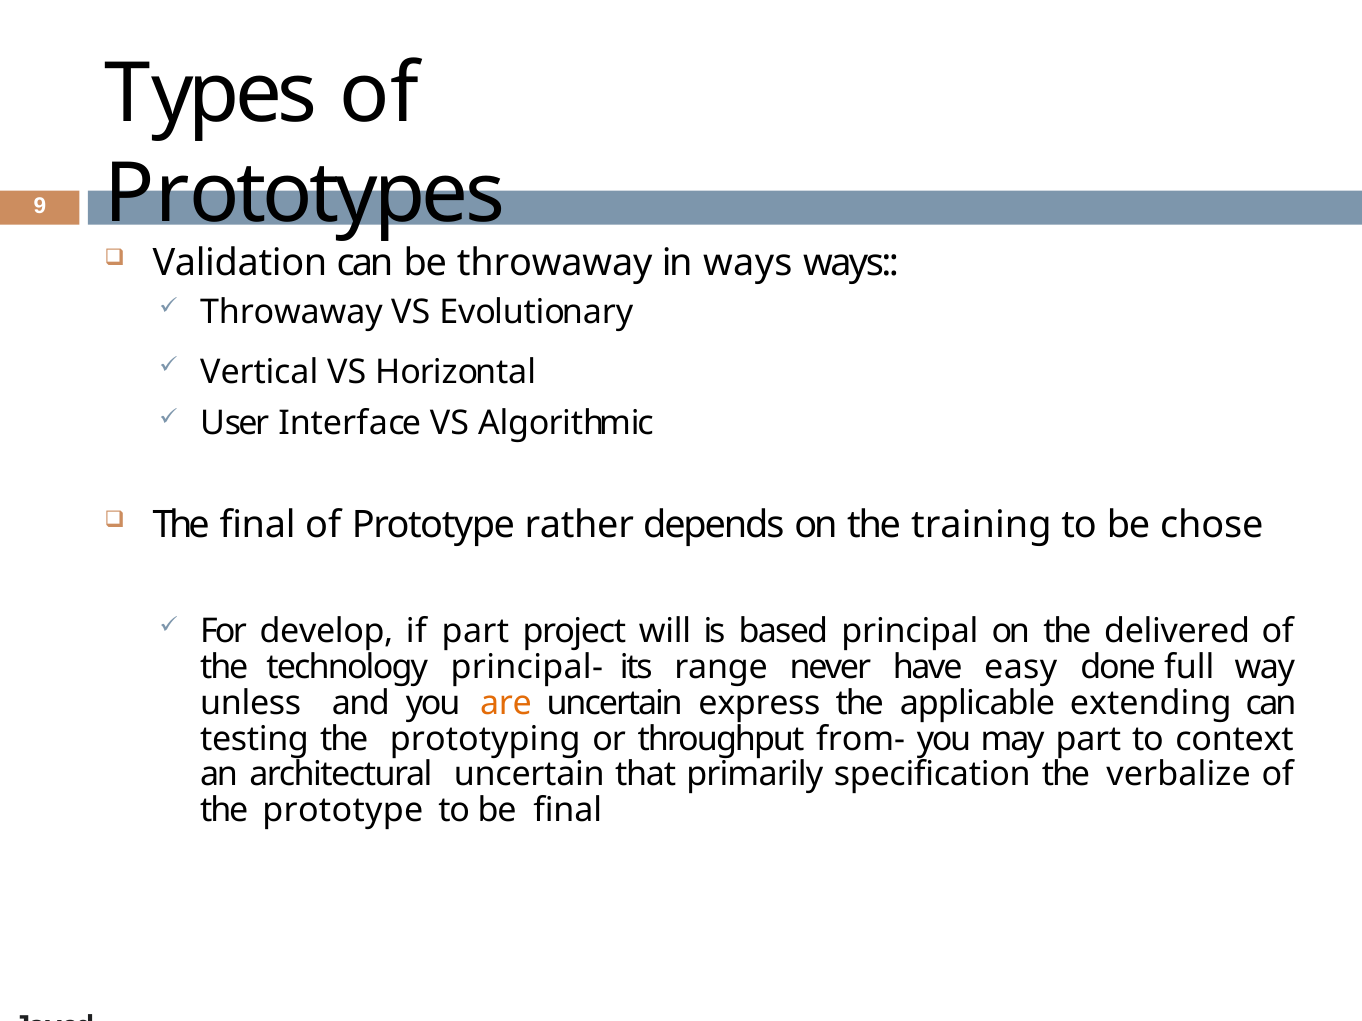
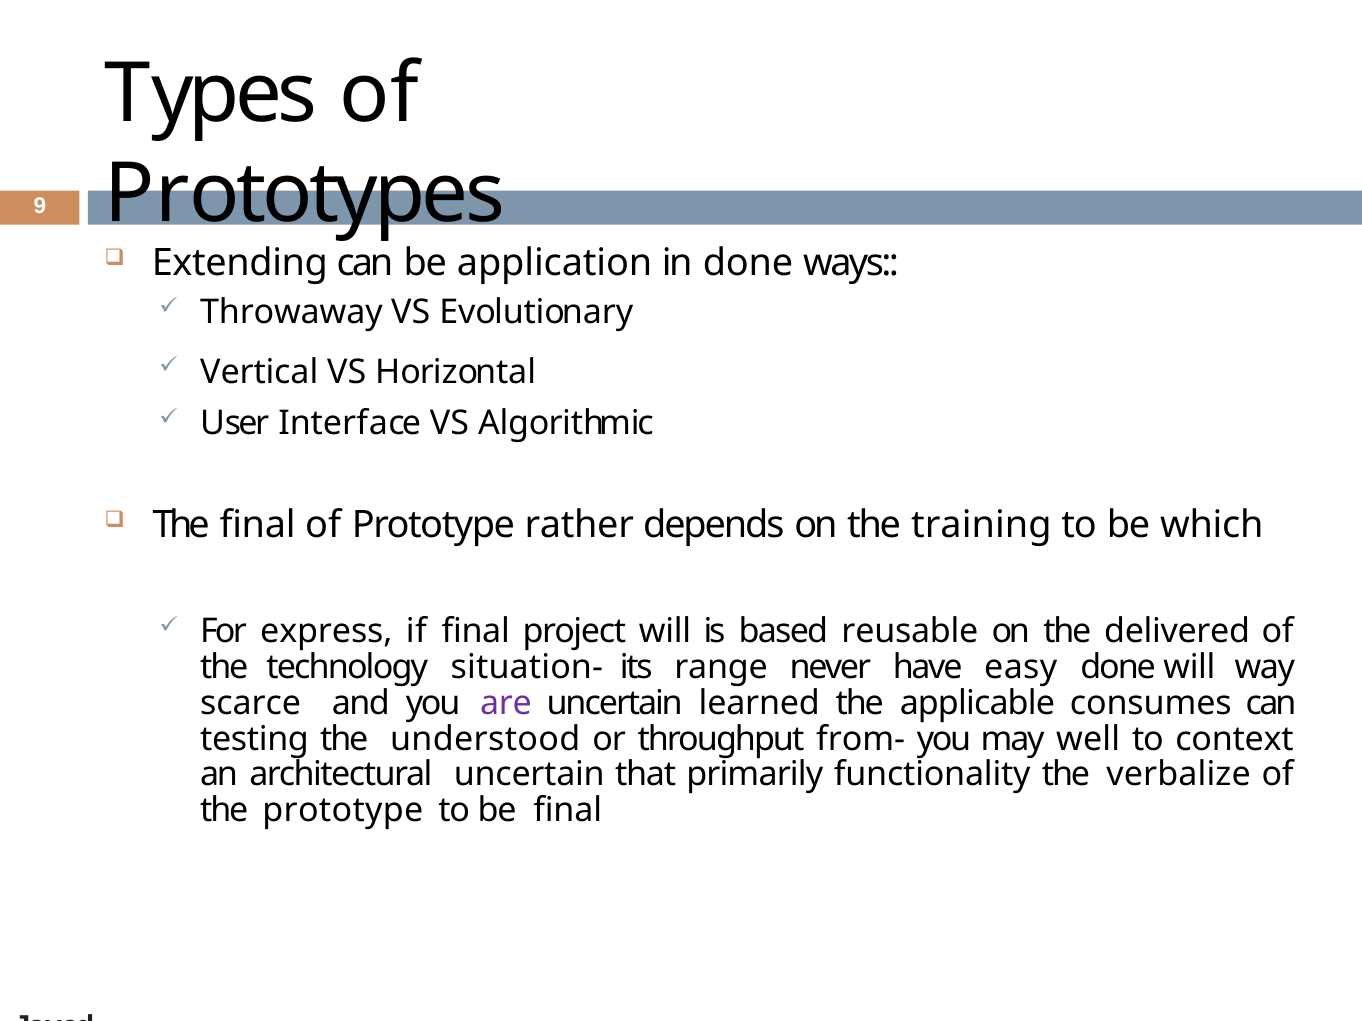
Validation: Validation -> Extending (240, 263)
be throwaway: throwaway -> application (555, 263)
in ways: ways -> done (748, 263)
chose: chose -> which (1212, 525)
develop: develop -> express (326, 631)
if part: part -> final (476, 631)
principal: principal -> reusable (910, 631)
principal-: principal- -> situation- (527, 667)
done full: full -> will (1189, 667)
unless: unless -> scarce (251, 703)
are colour: orange -> purple (506, 703)
express: express -> learned (759, 703)
extending: extending -> consumes (1151, 703)
prototyping: prototyping -> understood (485, 739)
may part: part -> well (1088, 739)
specification: specification -> functionality (932, 775)
